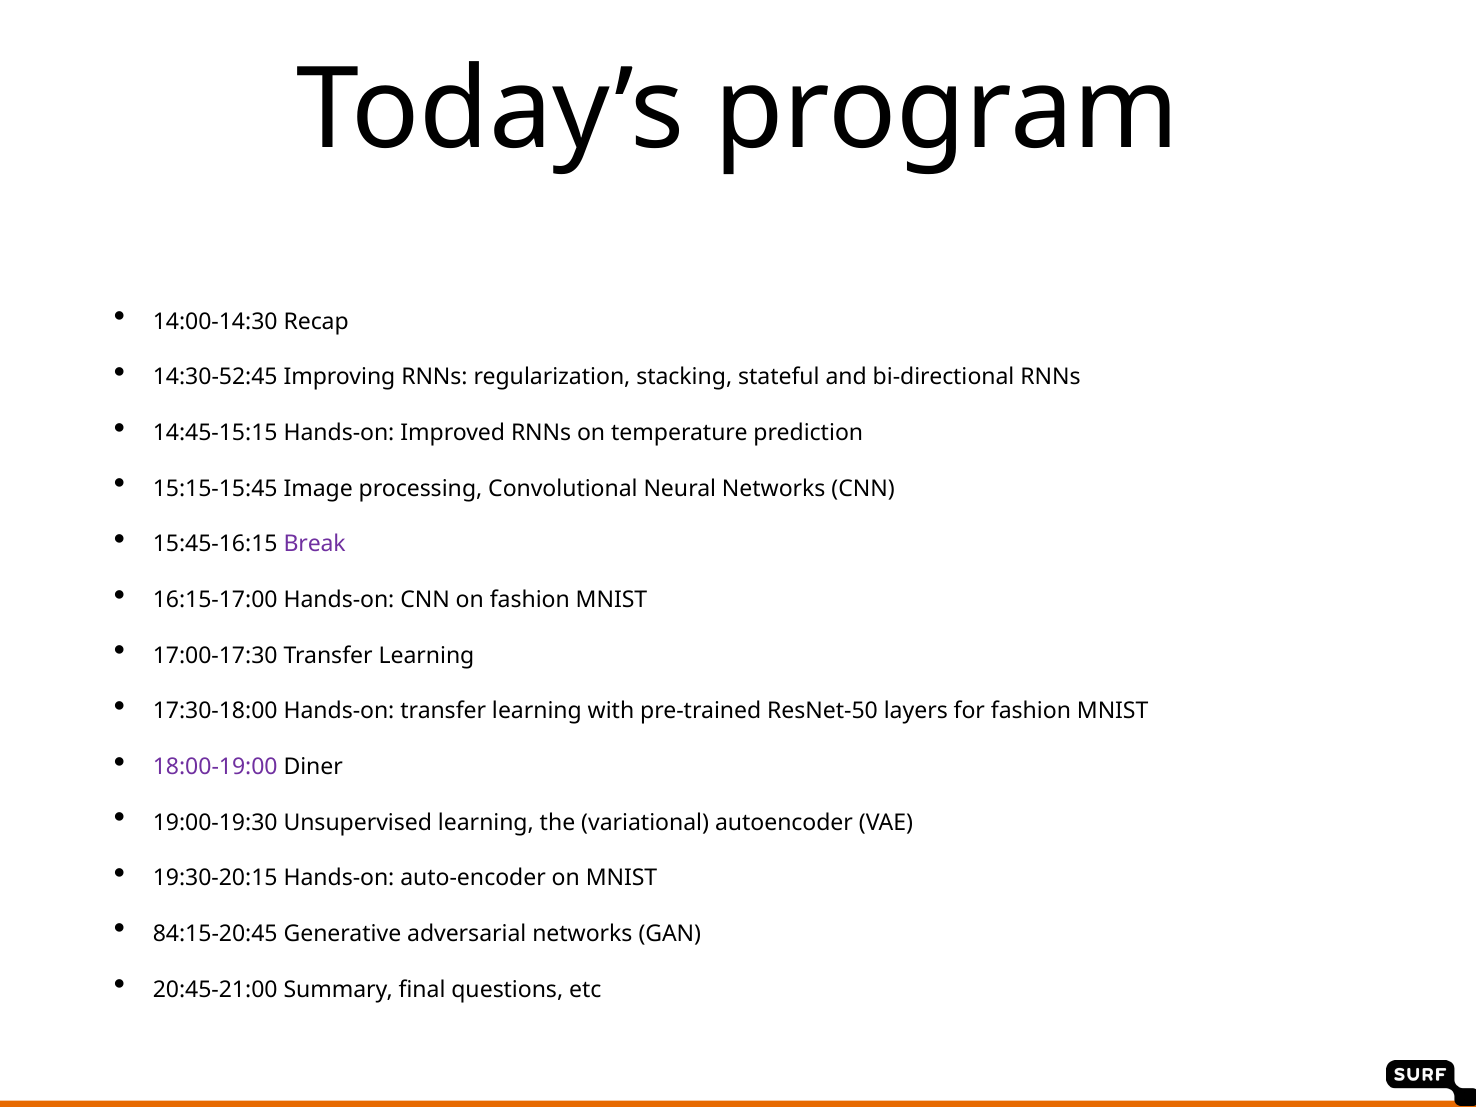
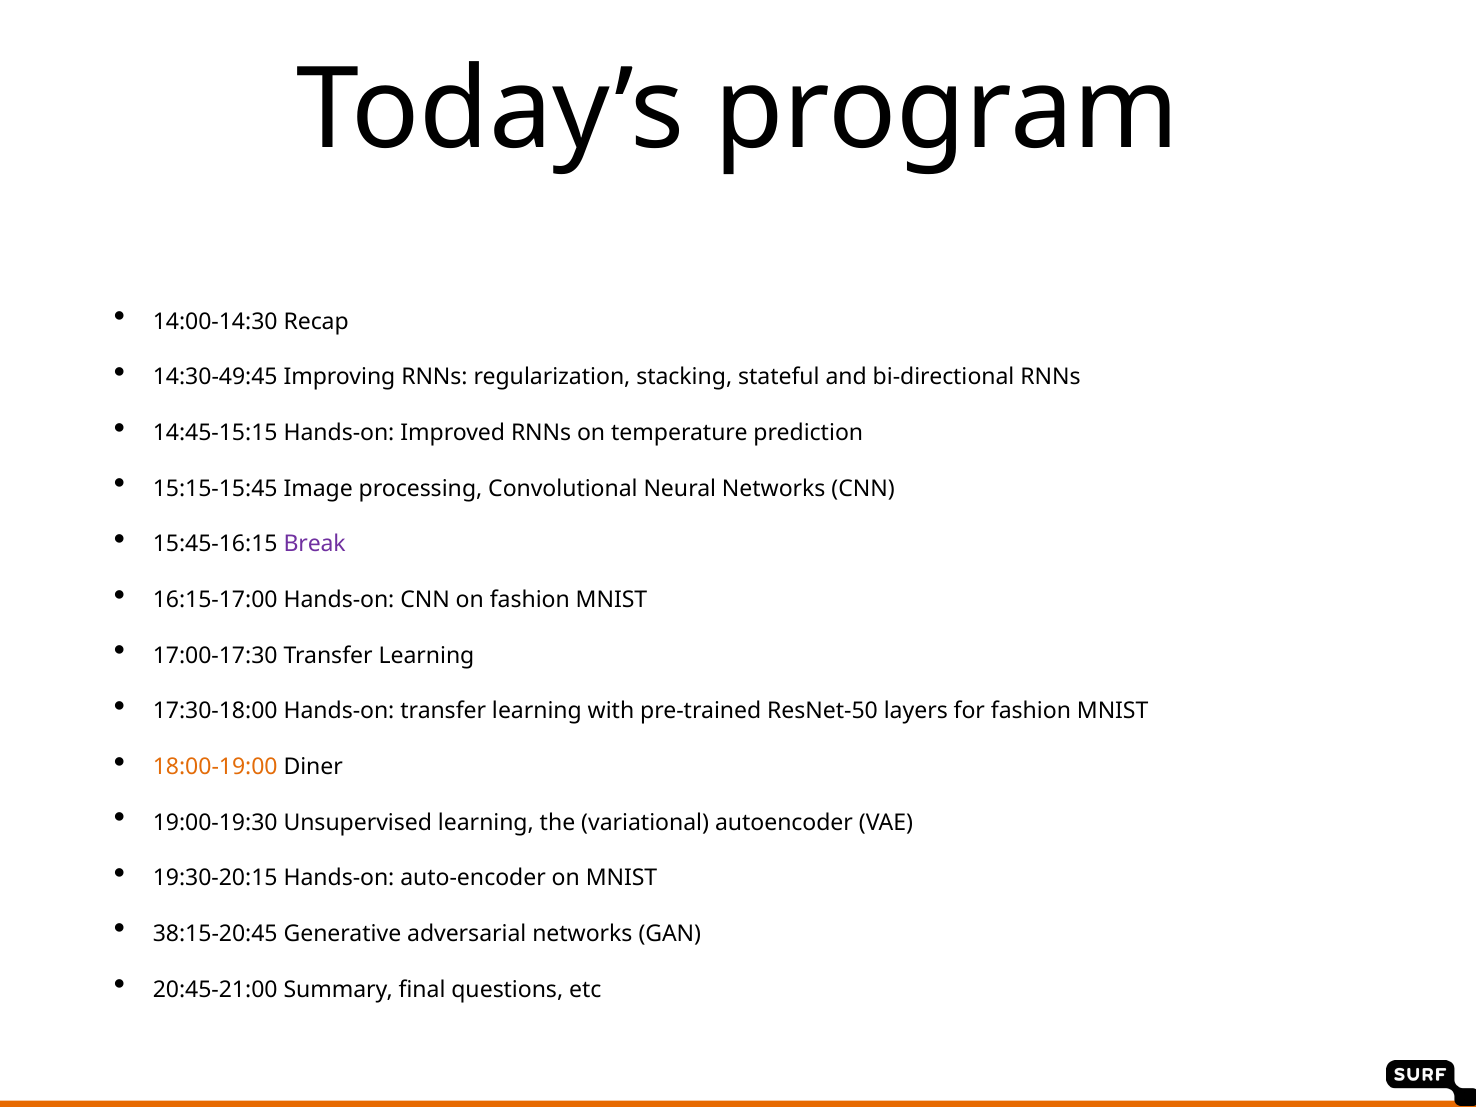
14:30-52:45: 14:30-52:45 -> 14:30-49:45 (215, 377)
18:00-19:00 colour: purple -> orange (215, 767)
84:15-20:45: 84:15-20:45 -> 38:15-20:45 (215, 934)
